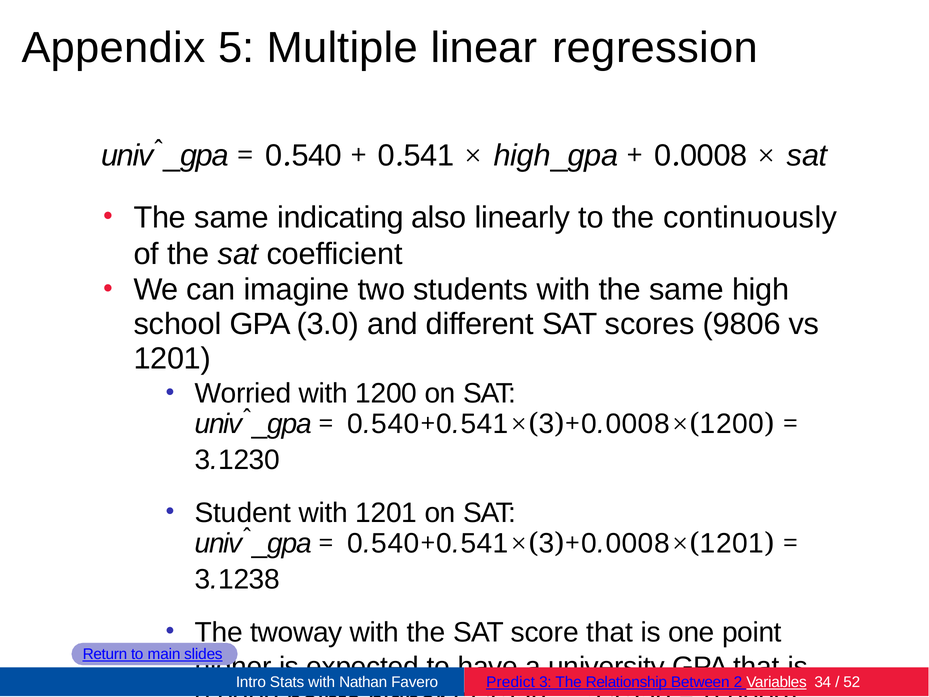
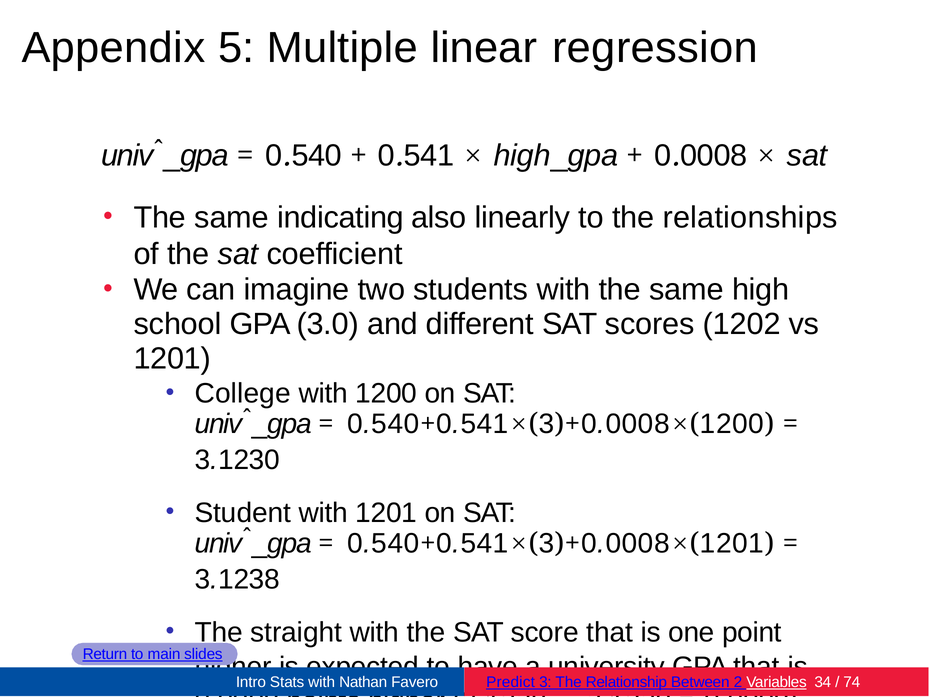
continuously: continuously -> relationships (750, 218)
9806: 9806 -> 1202 (742, 325)
Worried: Worried -> College (243, 394)
twoway: twoway -> straight (296, 633)
52: 52 -> 74 (852, 682)
